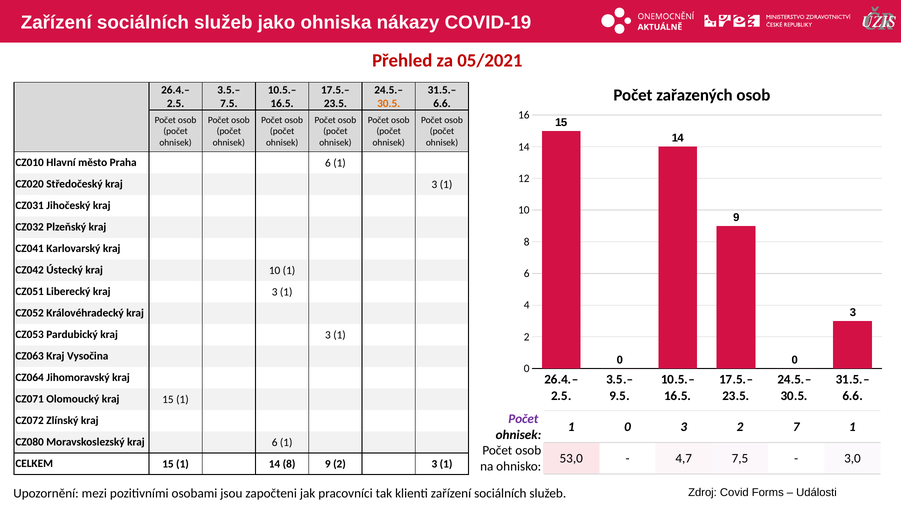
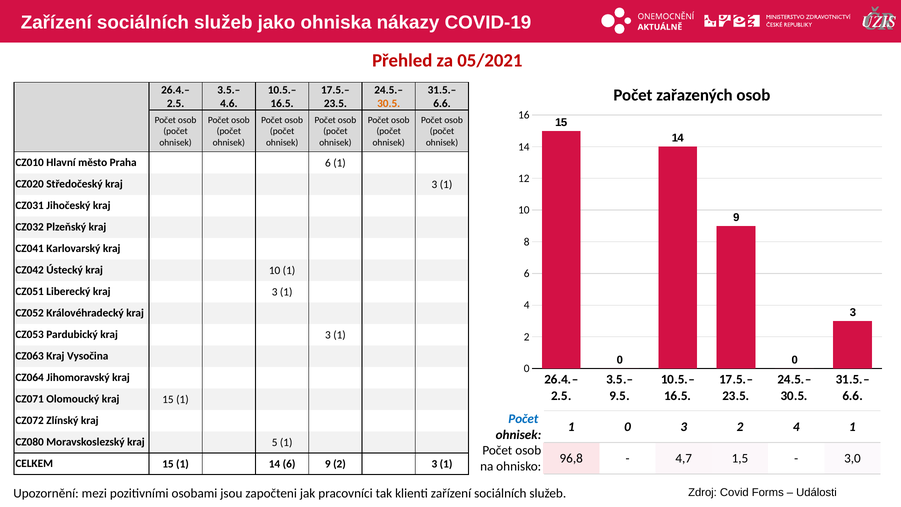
7.5: 7.5 -> 4.6 (229, 104)
Počet colour: purple -> blue (523, 419)
3 2 7: 7 -> 4 (796, 427)
kraj 6: 6 -> 5 (275, 442)
53,0: 53,0 -> 96,8 (571, 458)
7,5: 7,5 -> 1,5 (740, 458)
14 8: 8 -> 6 (289, 464)
